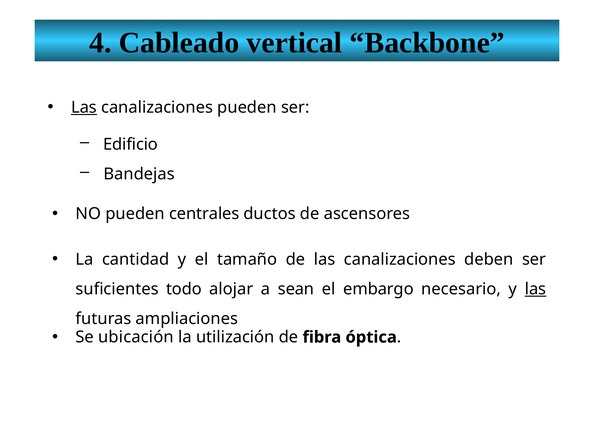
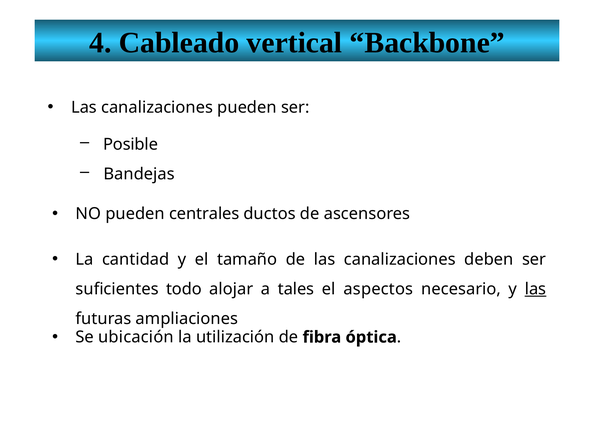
Las underline: present -> none (84, 107)
Edificio: Edificio -> Posible (131, 145)
sean: sean -> tales (296, 289)
embargo: embargo -> aspectos (378, 289)
